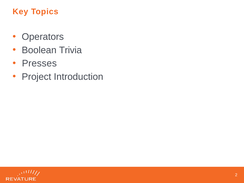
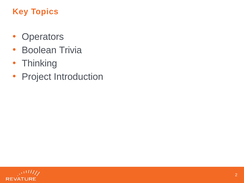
Presses: Presses -> Thinking (39, 63)
